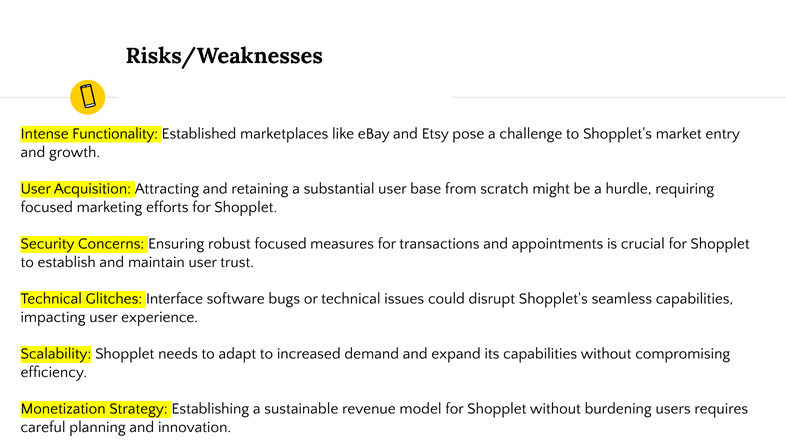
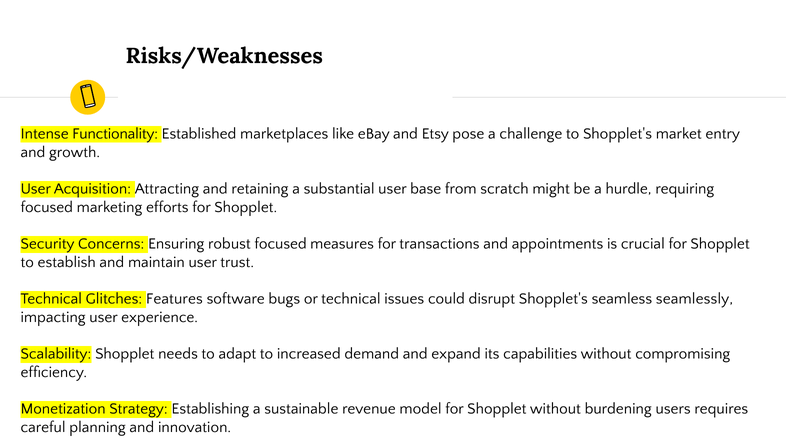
Interface: Interface -> Features (174, 299)
seamless capabilities: capabilities -> seamlessly (694, 299)
